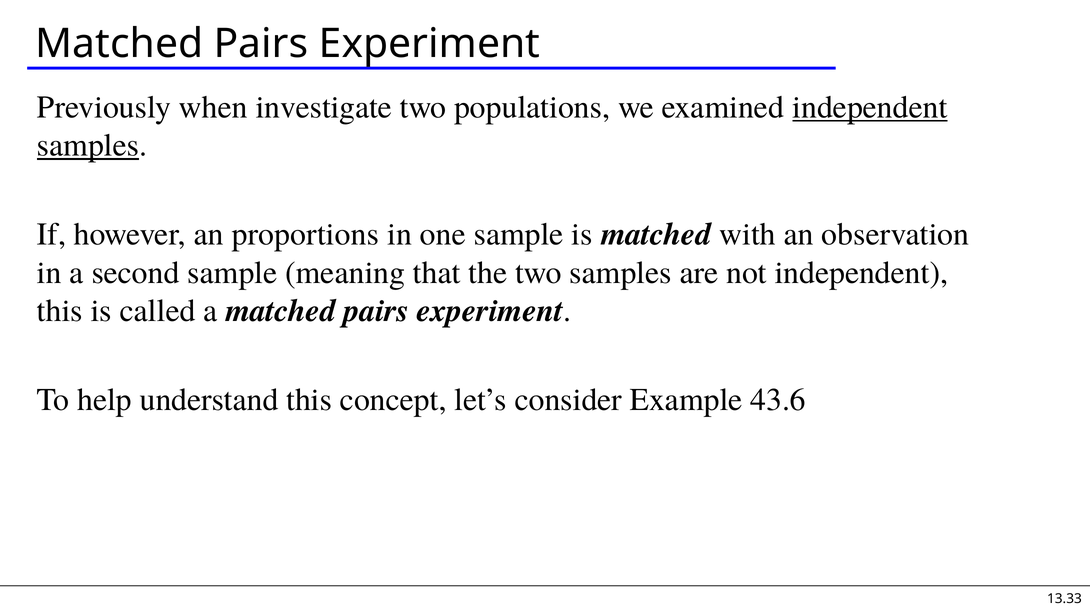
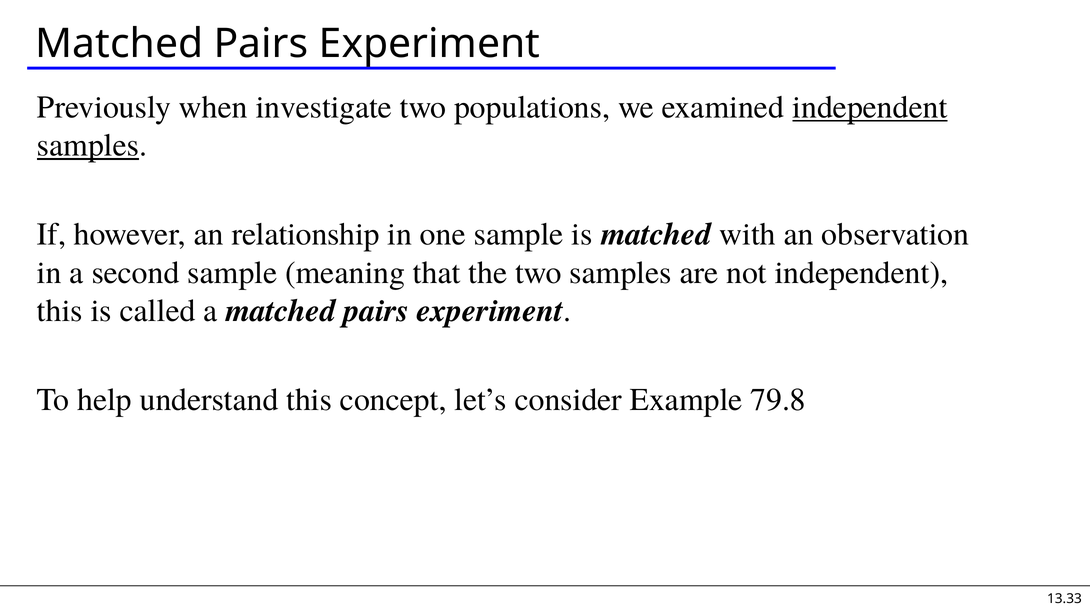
proportions: proportions -> relationship (306, 234)
43.6: 43.6 -> 79.8 (778, 400)
